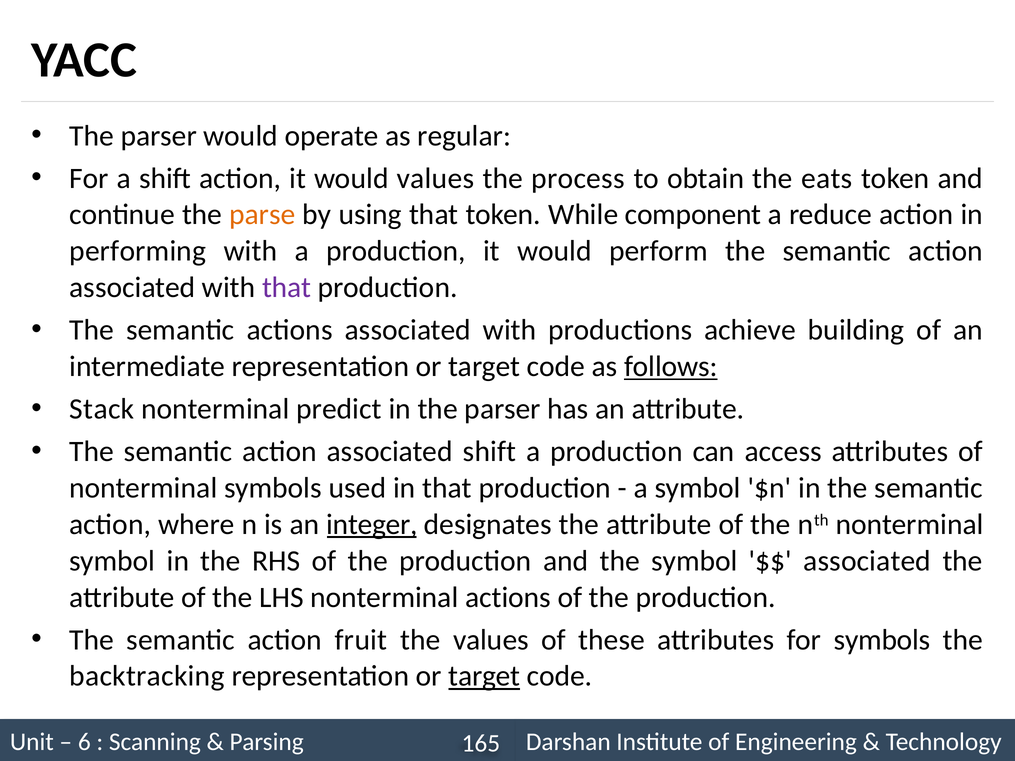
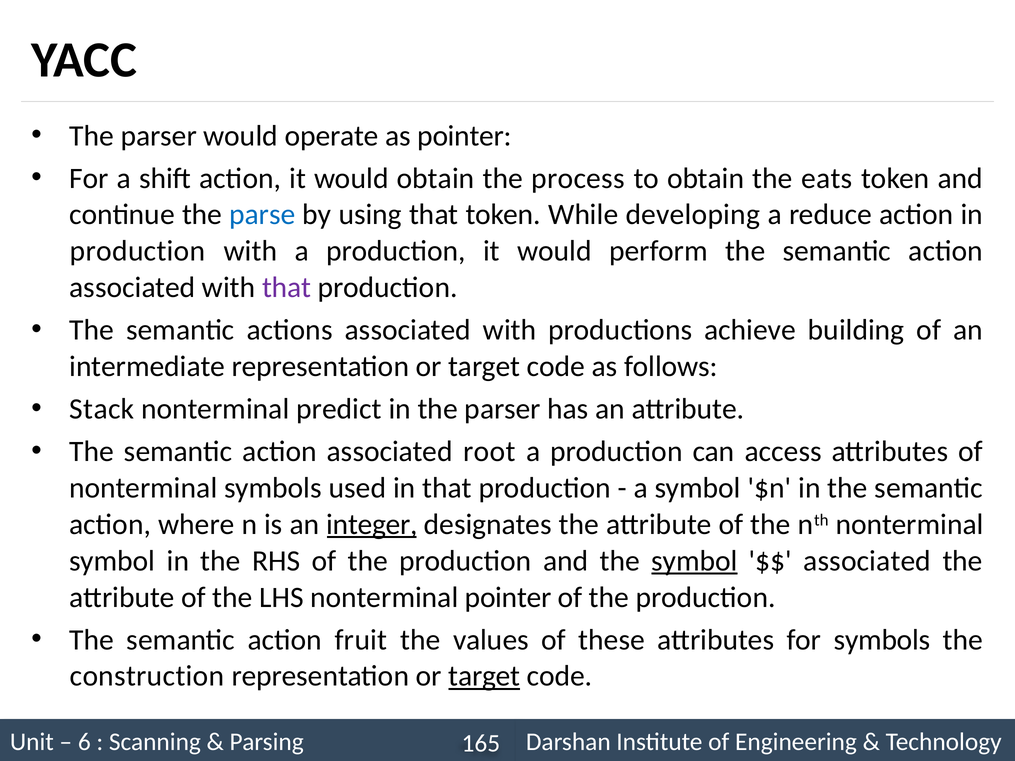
as regular: regular -> pointer (464, 136)
would values: values -> obtain (436, 178)
parse colour: orange -> blue (262, 215)
component: component -> developing (693, 215)
performing: performing -> production (138, 251)
follows underline: present -> none (671, 367)
associated shift: shift -> root (489, 452)
symbol underline: none -> present (694, 561)
nonterminal actions: actions -> pointer (508, 597)
backtracking: backtracking -> construction (147, 676)
